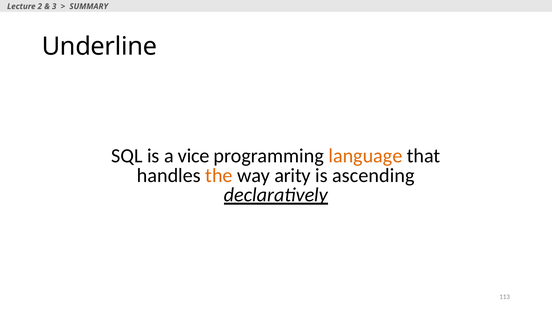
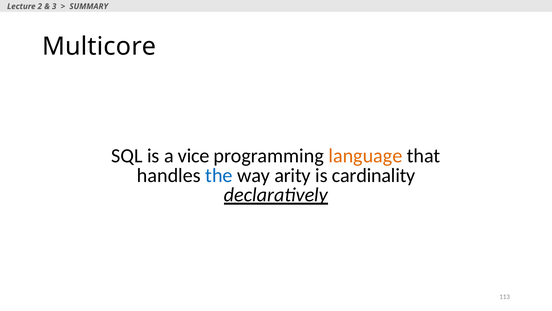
Underline: Underline -> Multicore (99, 46)
the colour: orange -> blue (219, 175)
ascending: ascending -> cardinality (374, 175)
